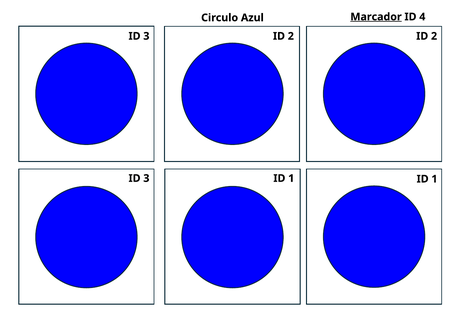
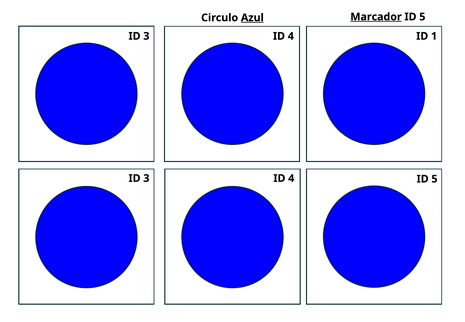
4: 4 -> 5 (422, 17)
Azul underline: none -> present (252, 18)
3 ID 2: 2 -> 4 (291, 36)
2: 2 -> 1 (434, 36)
1: 1 -> 4 (291, 178)
1: 1 -> 5 (434, 179)
